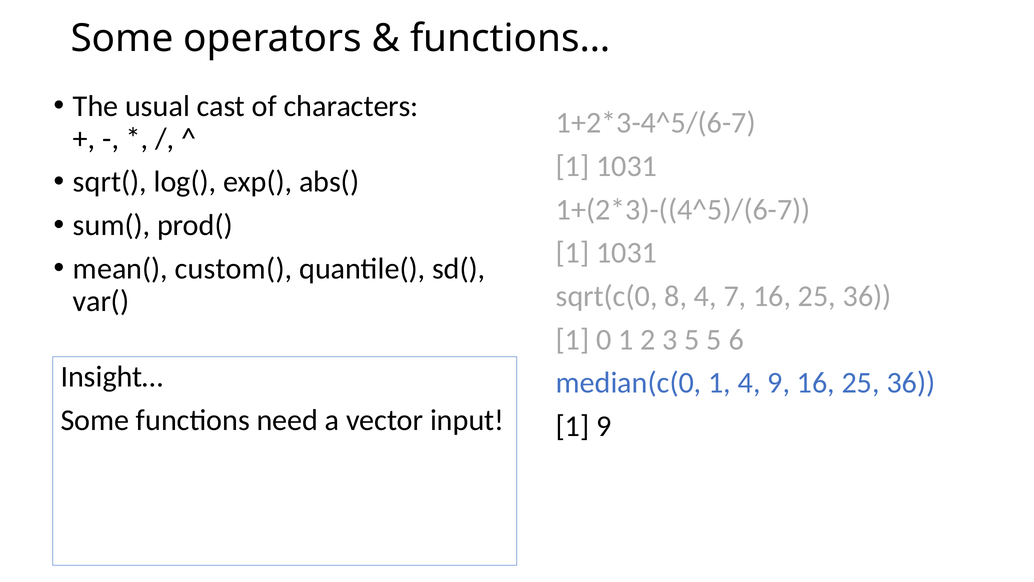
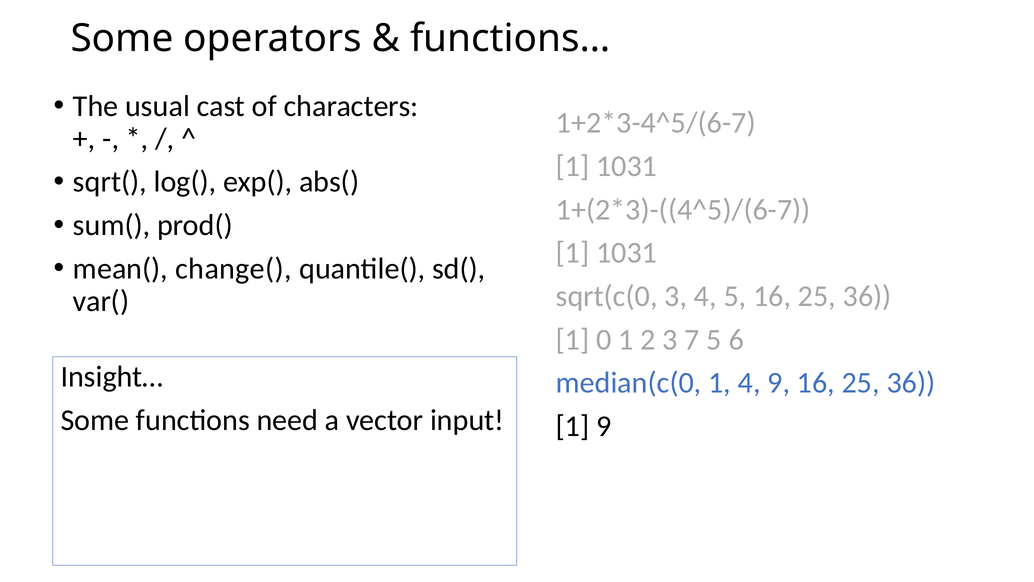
custom(: custom( -> change( (234, 268)
sqrt(c(0 8: 8 -> 3 (676, 296)
4 7: 7 -> 5 (735, 296)
3 5: 5 -> 7 (692, 339)
